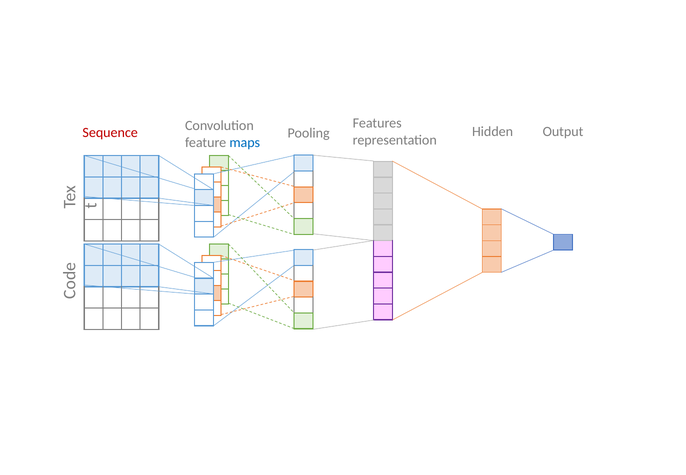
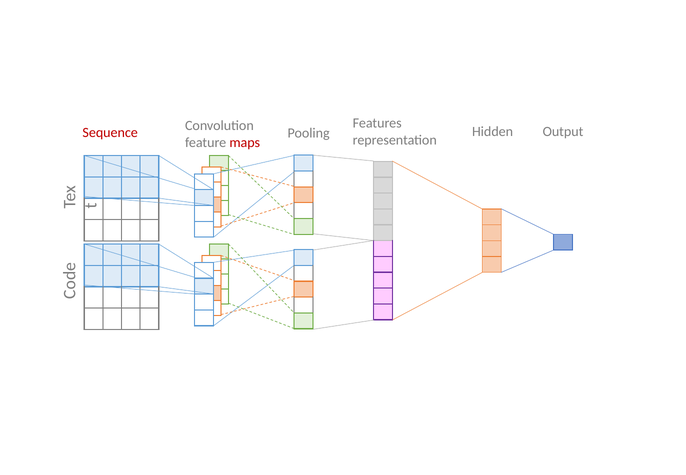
maps colour: blue -> red (245, 142)
